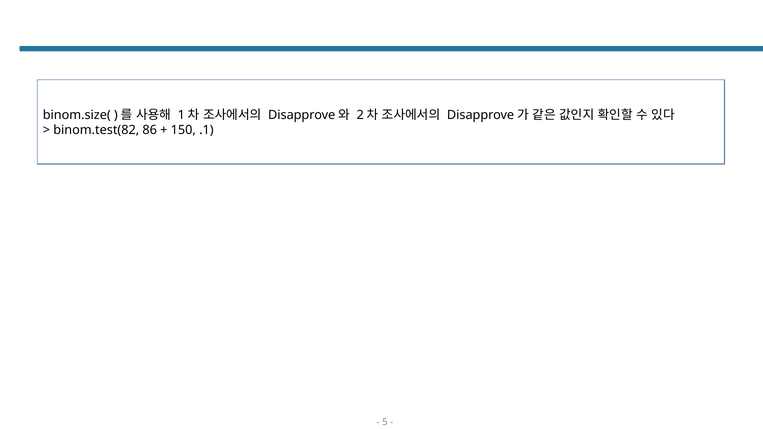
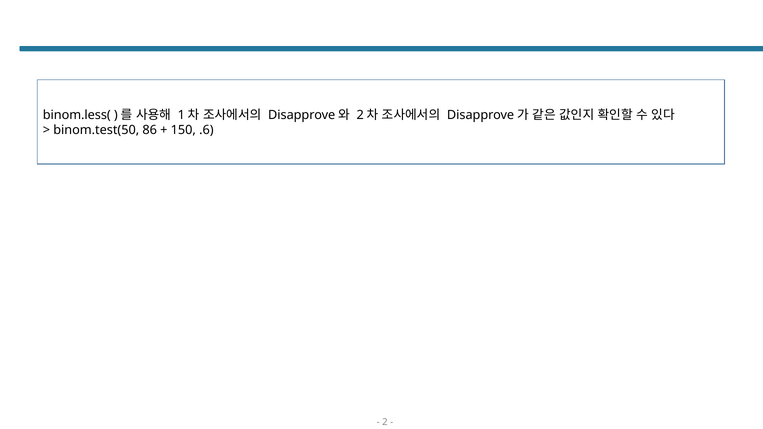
binom.size(: binom.size( -> binom.less( (77, 115)
binom.test(82: binom.test(82 -> binom.test(50 (96, 130)
.1: .1 -> .6 (206, 130)
5: 5 -> 2 (385, 422)
